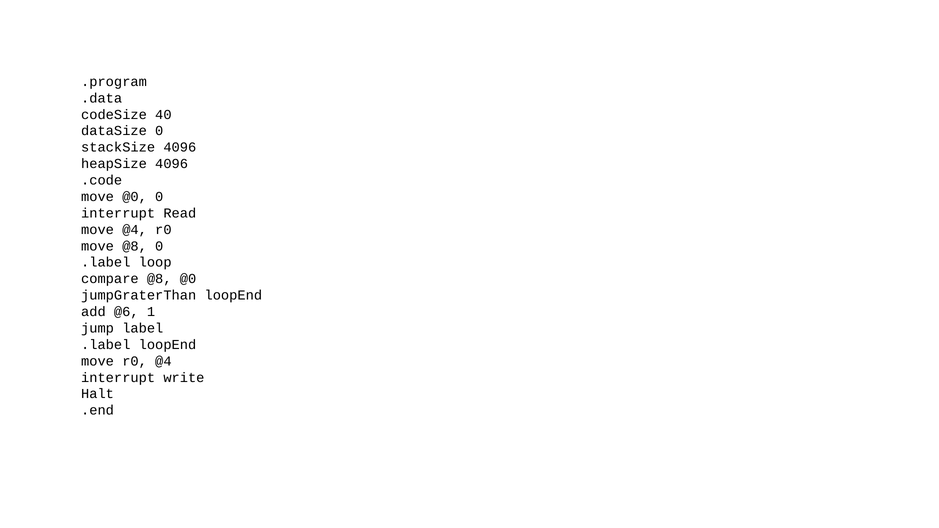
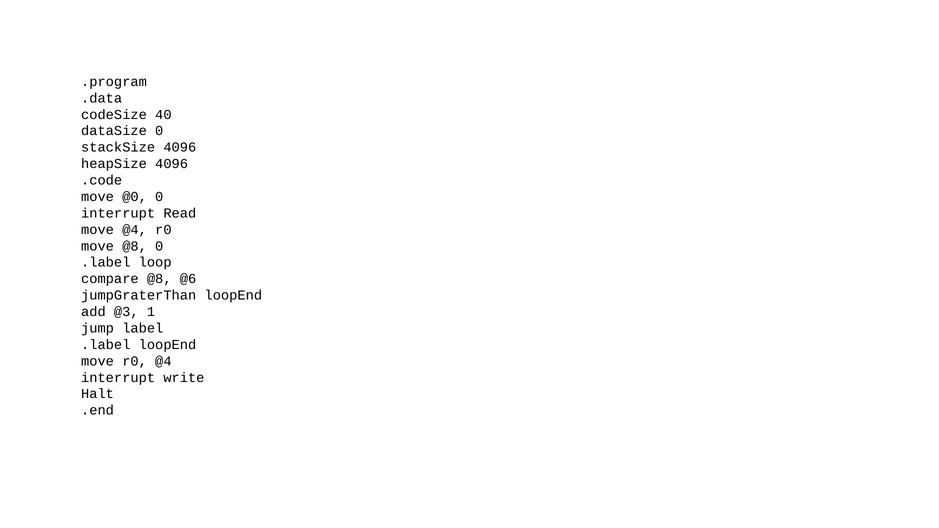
@8 @0: @0 -> @6 (188, 279)
@6: @6 -> @3 (126, 312)
